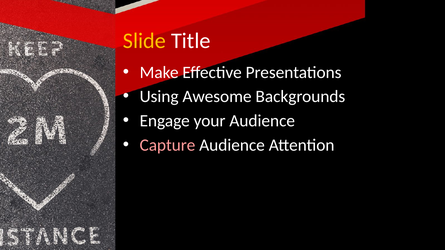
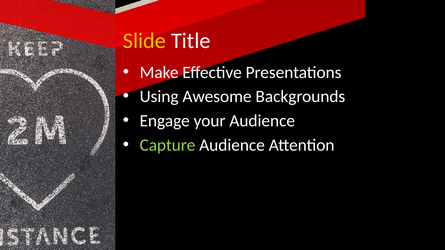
Capture colour: pink -> light green (167, 145)
